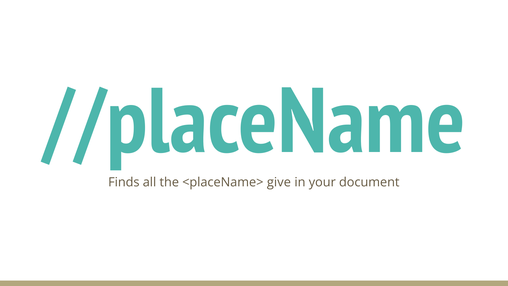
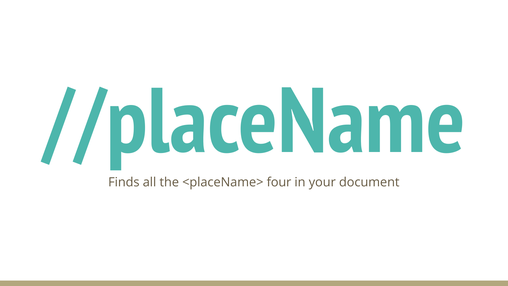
give: give -> four (279, 182)
